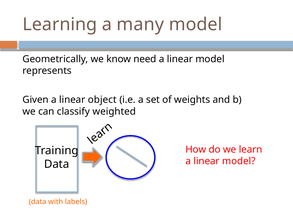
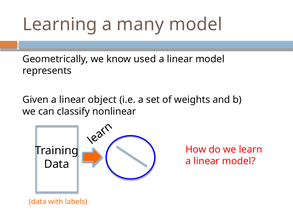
need: need -> used (145, 59)
weighted: weighted -> nonlinear (114, 112)
